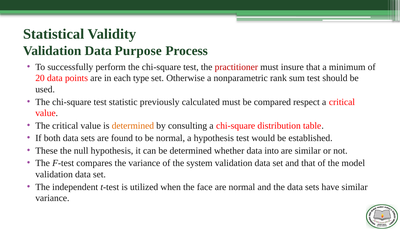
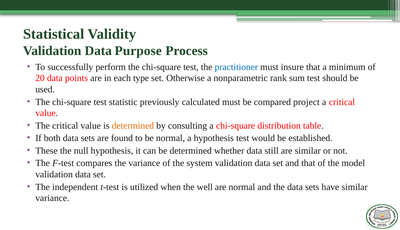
practitioner colour: red -> blue (236, 67)
respect: respect -> project (306, 102)
into: into -> still (272, 151)
face: face -> well (205, 188)
